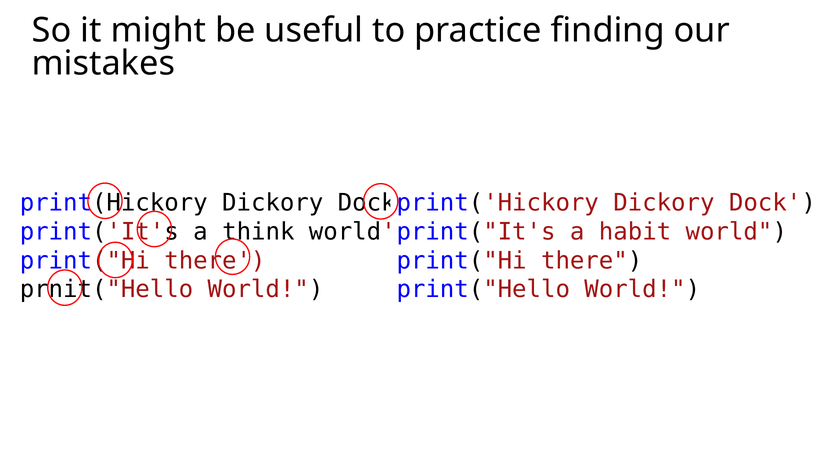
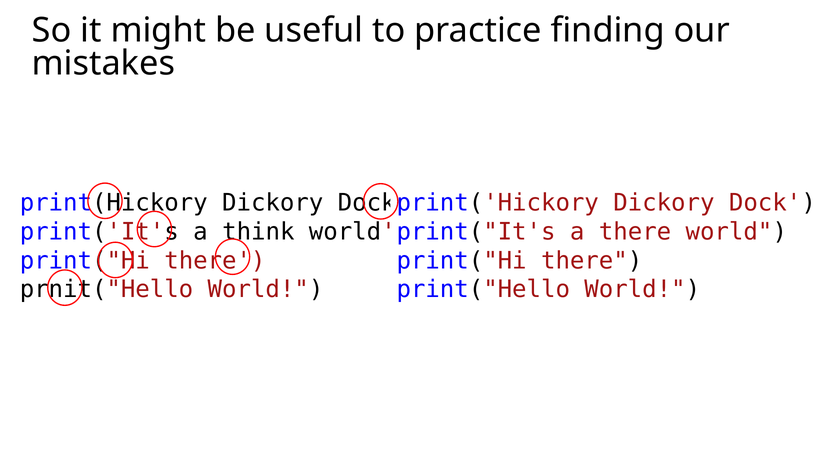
a habit: habit -> there (635, 232)
